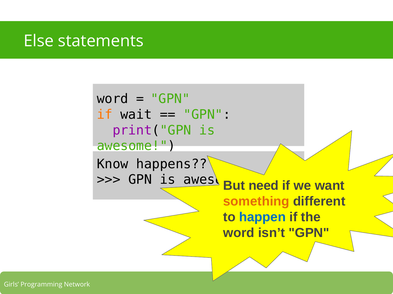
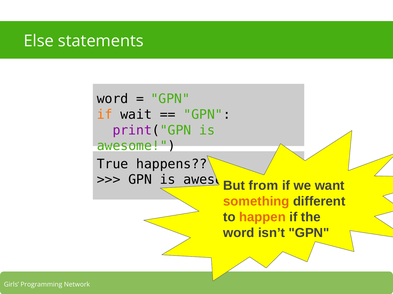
Know: Know -> True (113, 164)
need: need -> from (263, 186)
happen colour: blue -> orange (262, 218)
